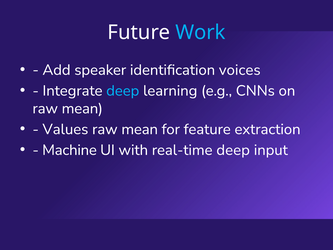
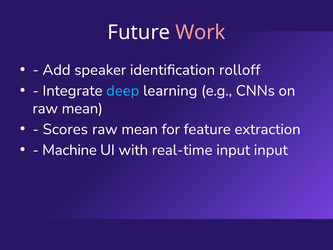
Work colour: light blue -> pink (200, 32)
voices: voices -> rolloff (240, 70)
Values: Values -> Scores (65, 129)
real-time deep: deep -> input (233, 150)
